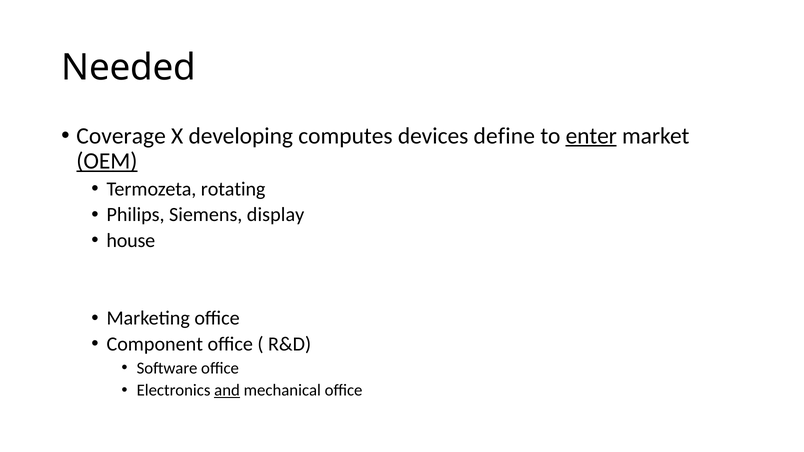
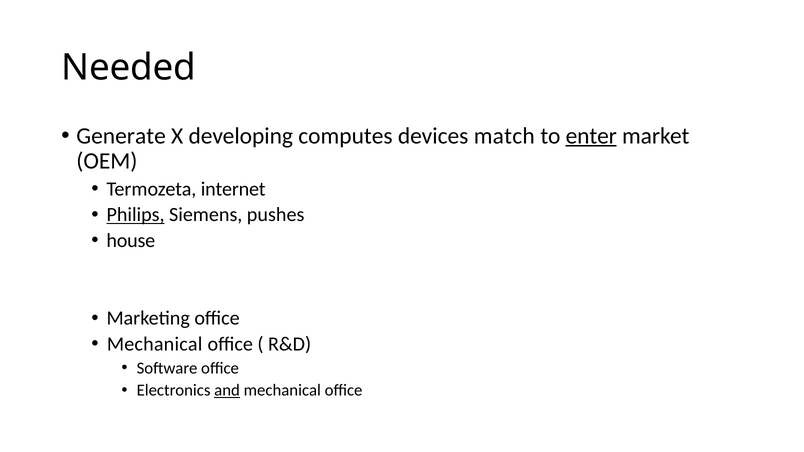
Coverage: Coverage -> Generate (121, 136)
define: define -> match (504, 136)
OEM underline: present -> none (107, 161)
rotating: rotating -> internet (233, 189)
Philips underline: none -> present (136, 215)
display: display -> pushes (276, 215)
Component: Component -> Mechanical (155, 344)
